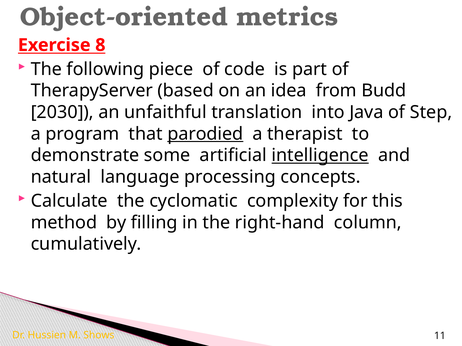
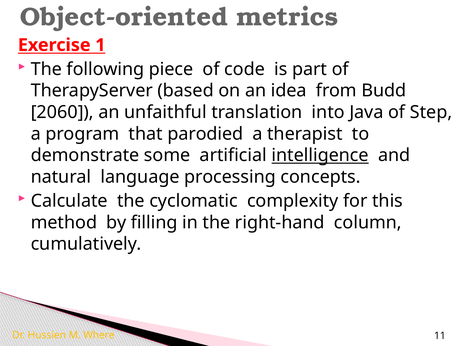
8: 8 -> 1 (100, 45)
2030: 2030 -> 2060 (62, 112)
parodied underline: present -> none (205, 134)
Shows: Shows -> Where (99, 335)
